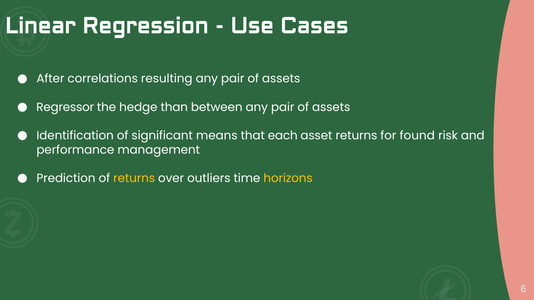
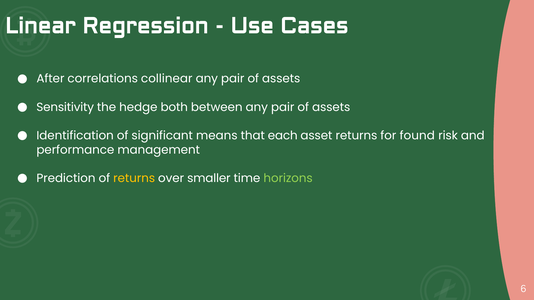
resulting: resulting -> collinear (167, 79)
Regressor: Regressor -> Sensitivity (65, 107)
than: than -> both (174, 107)
outliers: outliers -> smaller (209, 178)
horizons colour: yellow -> light green (288, 178)
